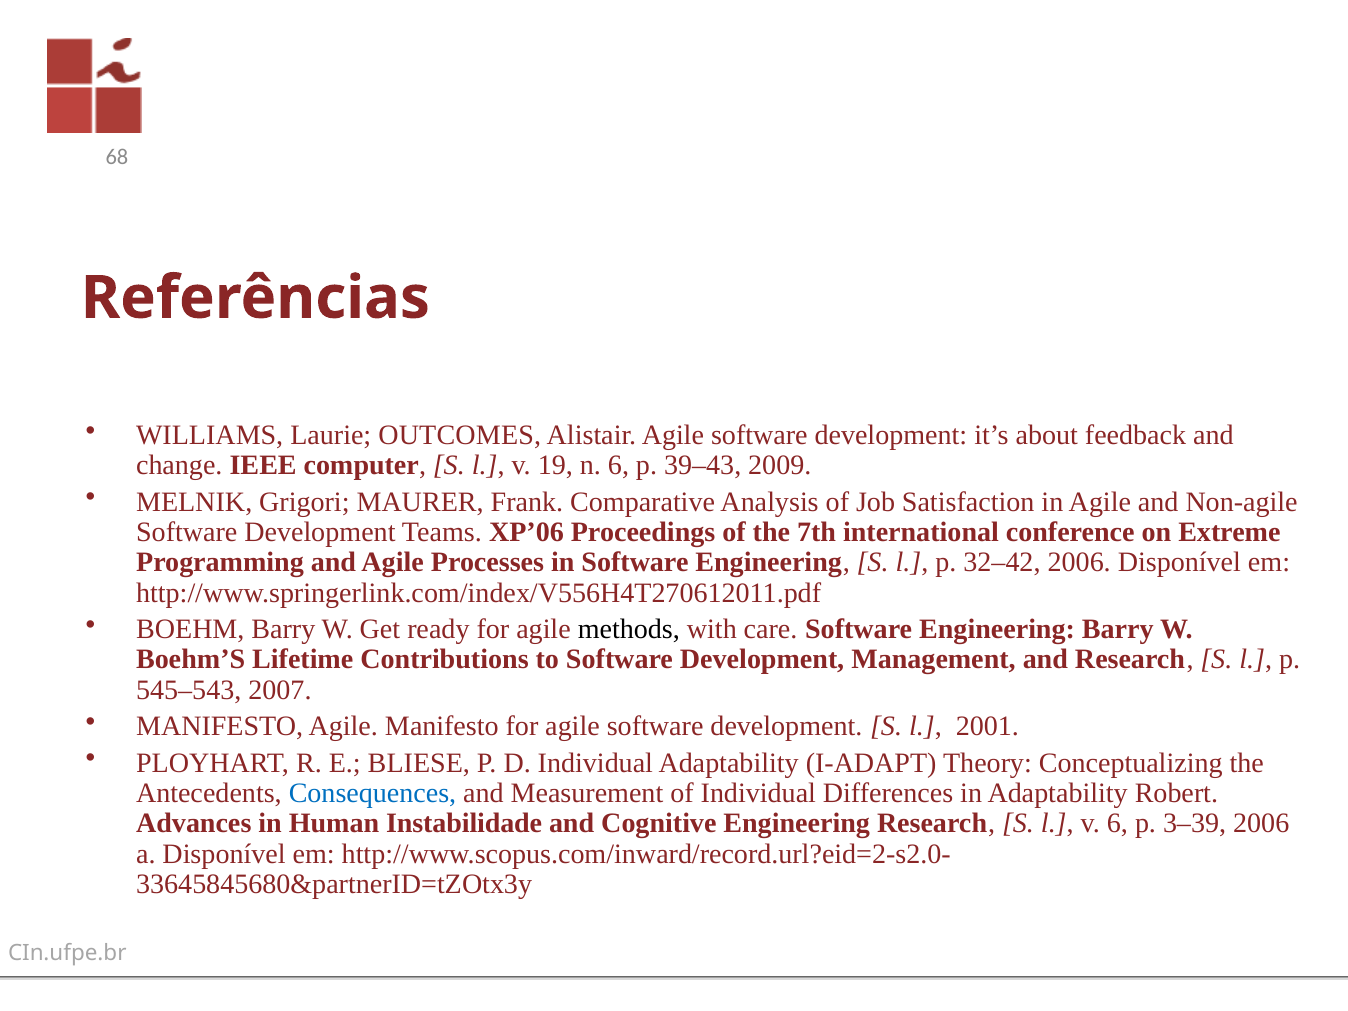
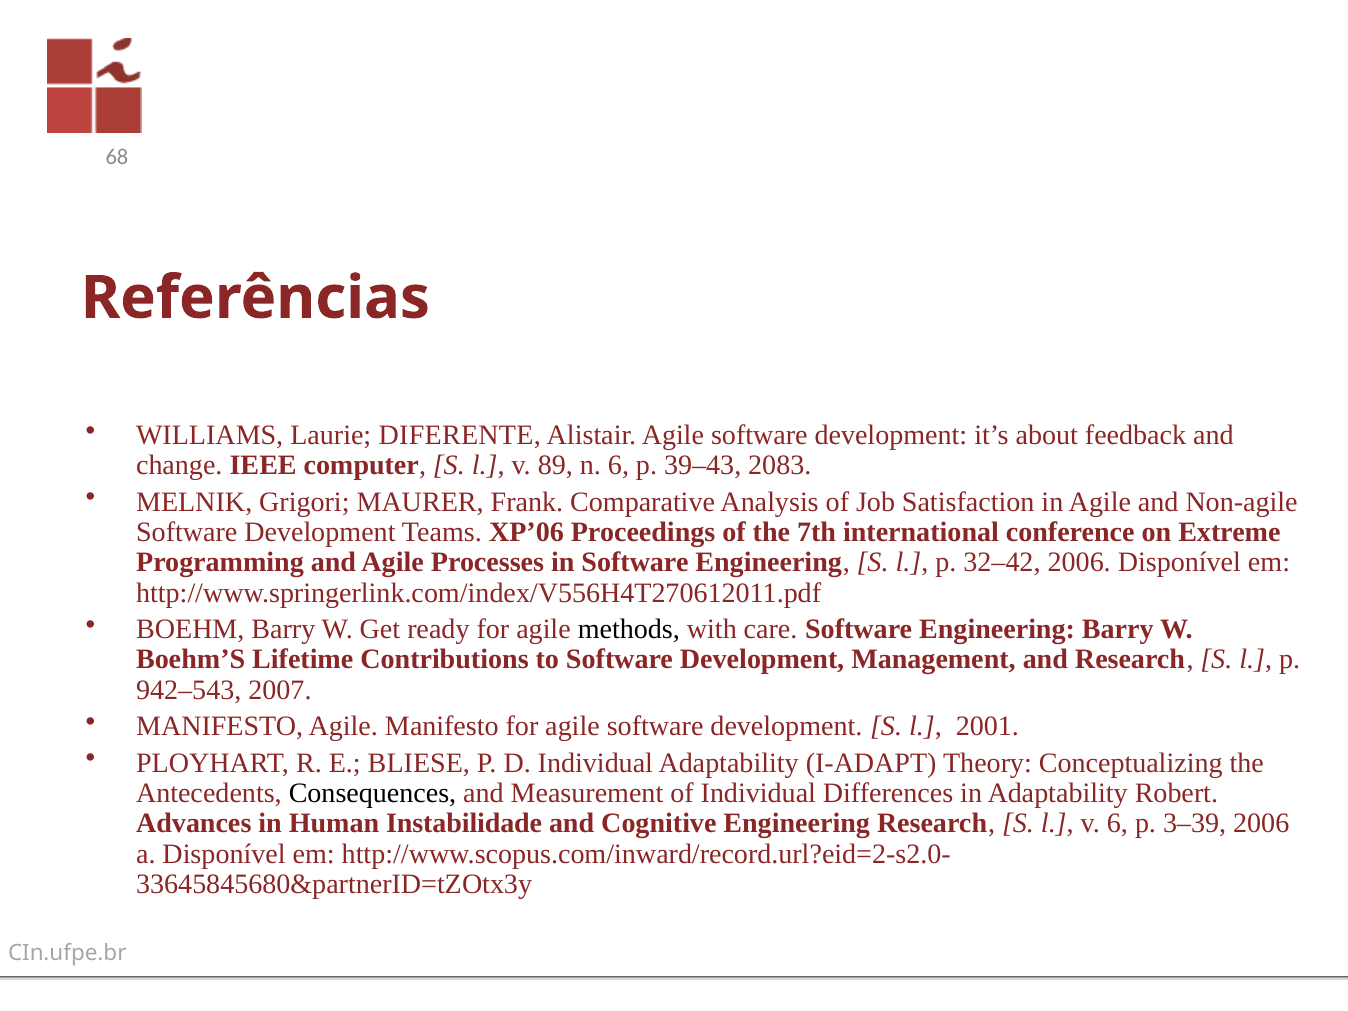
OUTCOMES: OUTCOMES -> DIFERENTE (460, 435)
19: 19 -> 89 (555, 465)
2009: 2009 -> 2083 (780, 465)
545–543: 545–543 -> 942–543 (189, 690)
Consequences colour: blue -> black (372, 793)
